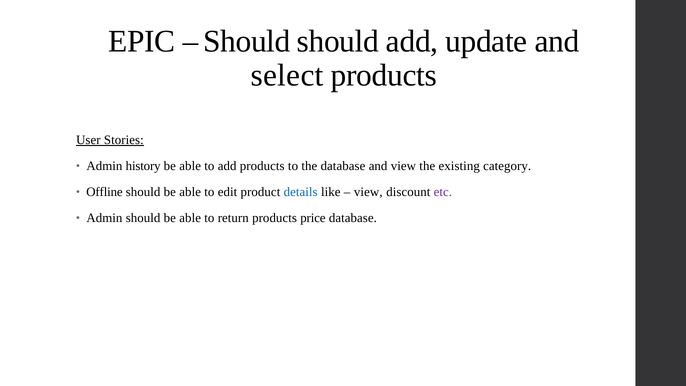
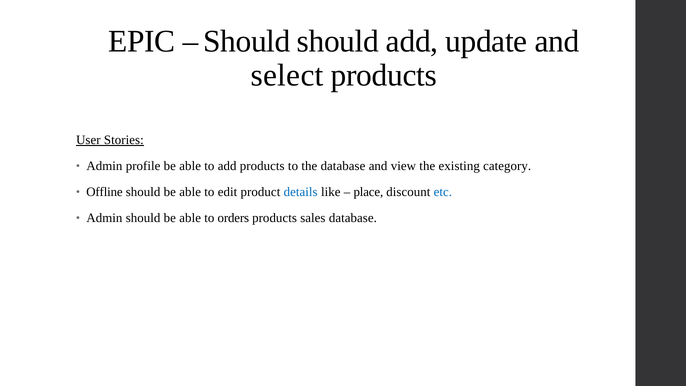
history: history -> profile (143, 166)
view: view -> place (368, 192)
etc colour: purple -> blue (443, 192)
return: return -> orders (233, 218)
price: price -> sales (313, 218)
